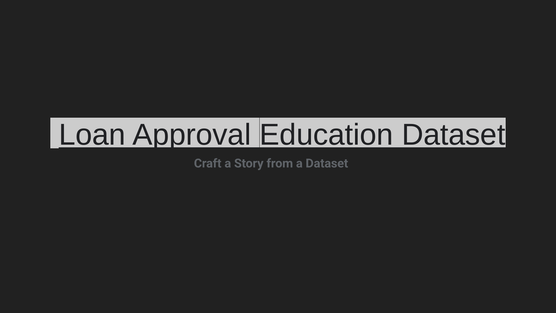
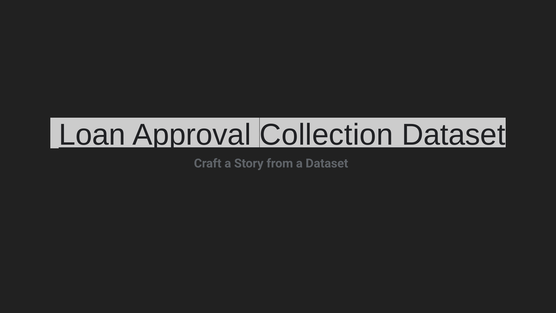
Education: Education -> Collection (326, 135)
